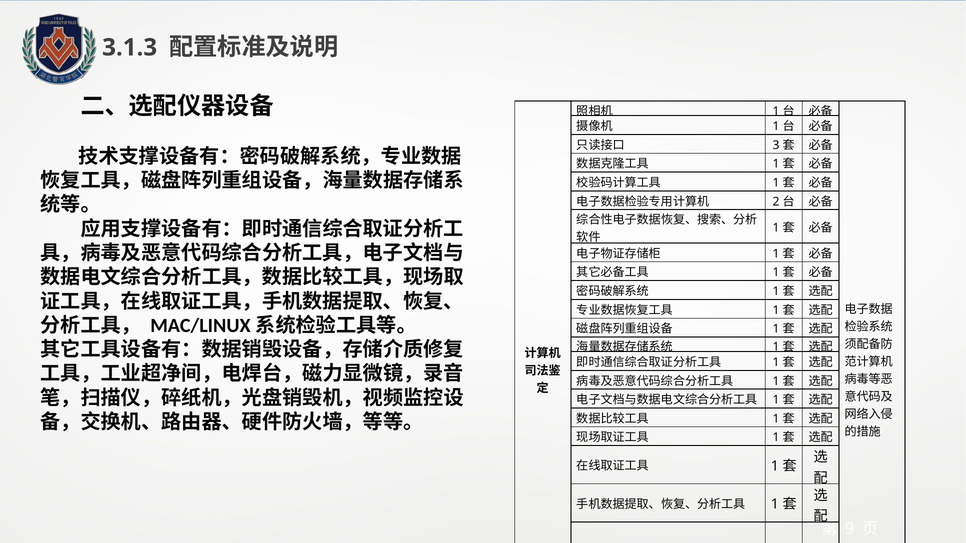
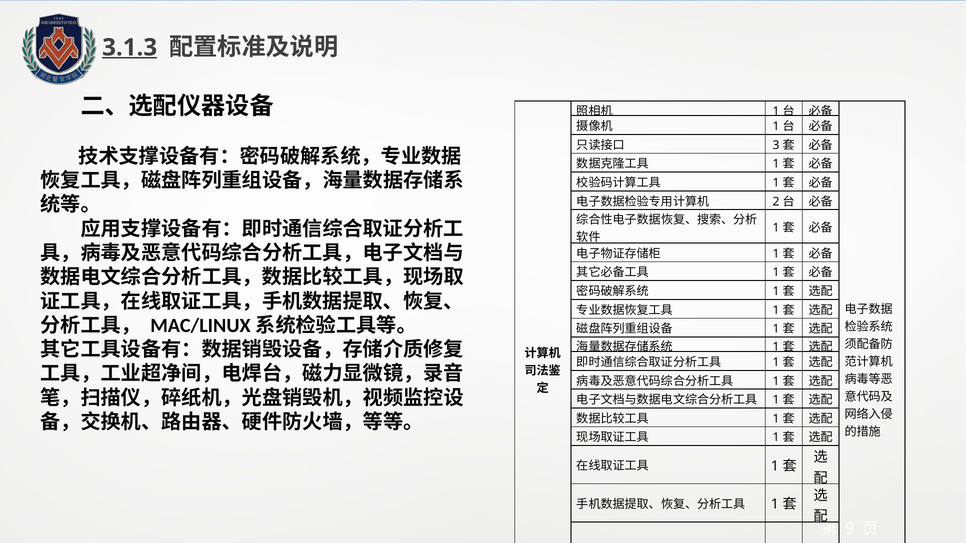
3.1.3 underline: none -> present (130, 48)
